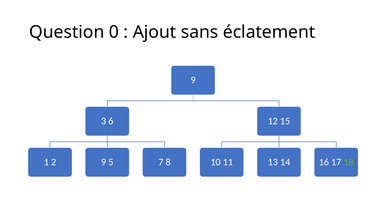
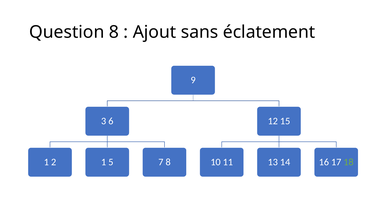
Question 0: 0 -> 8 (114, 32)
9: 9 -> 1 (104, 162)
